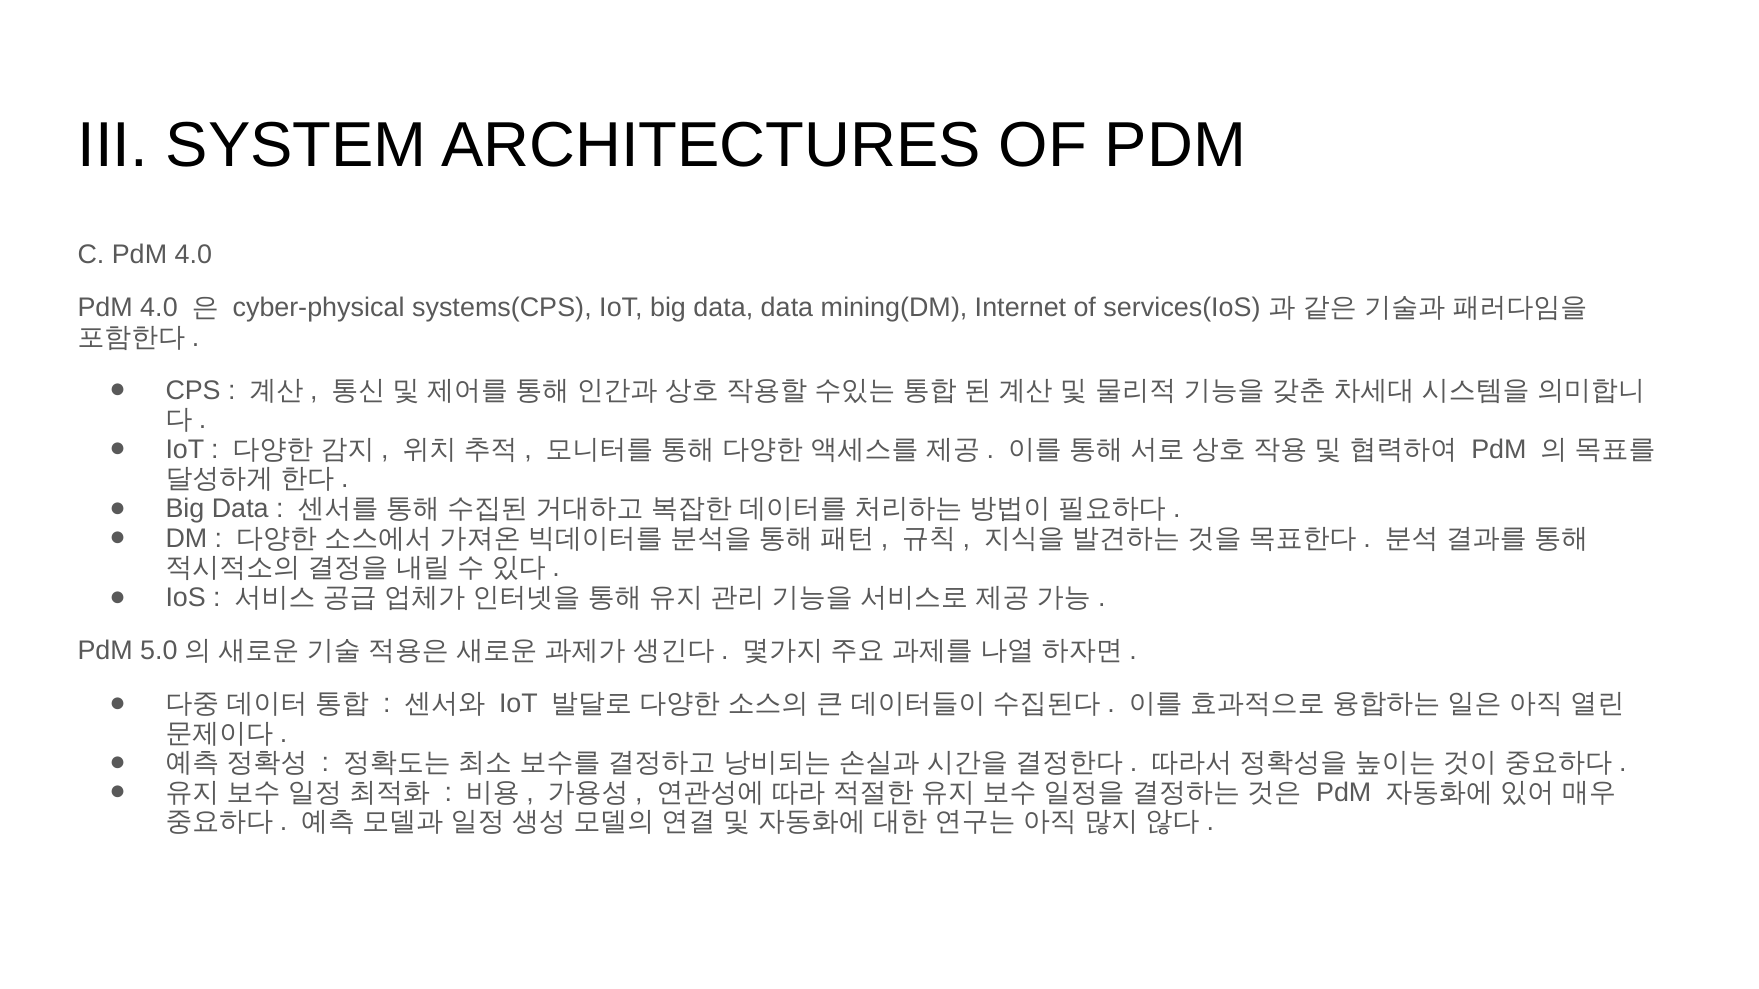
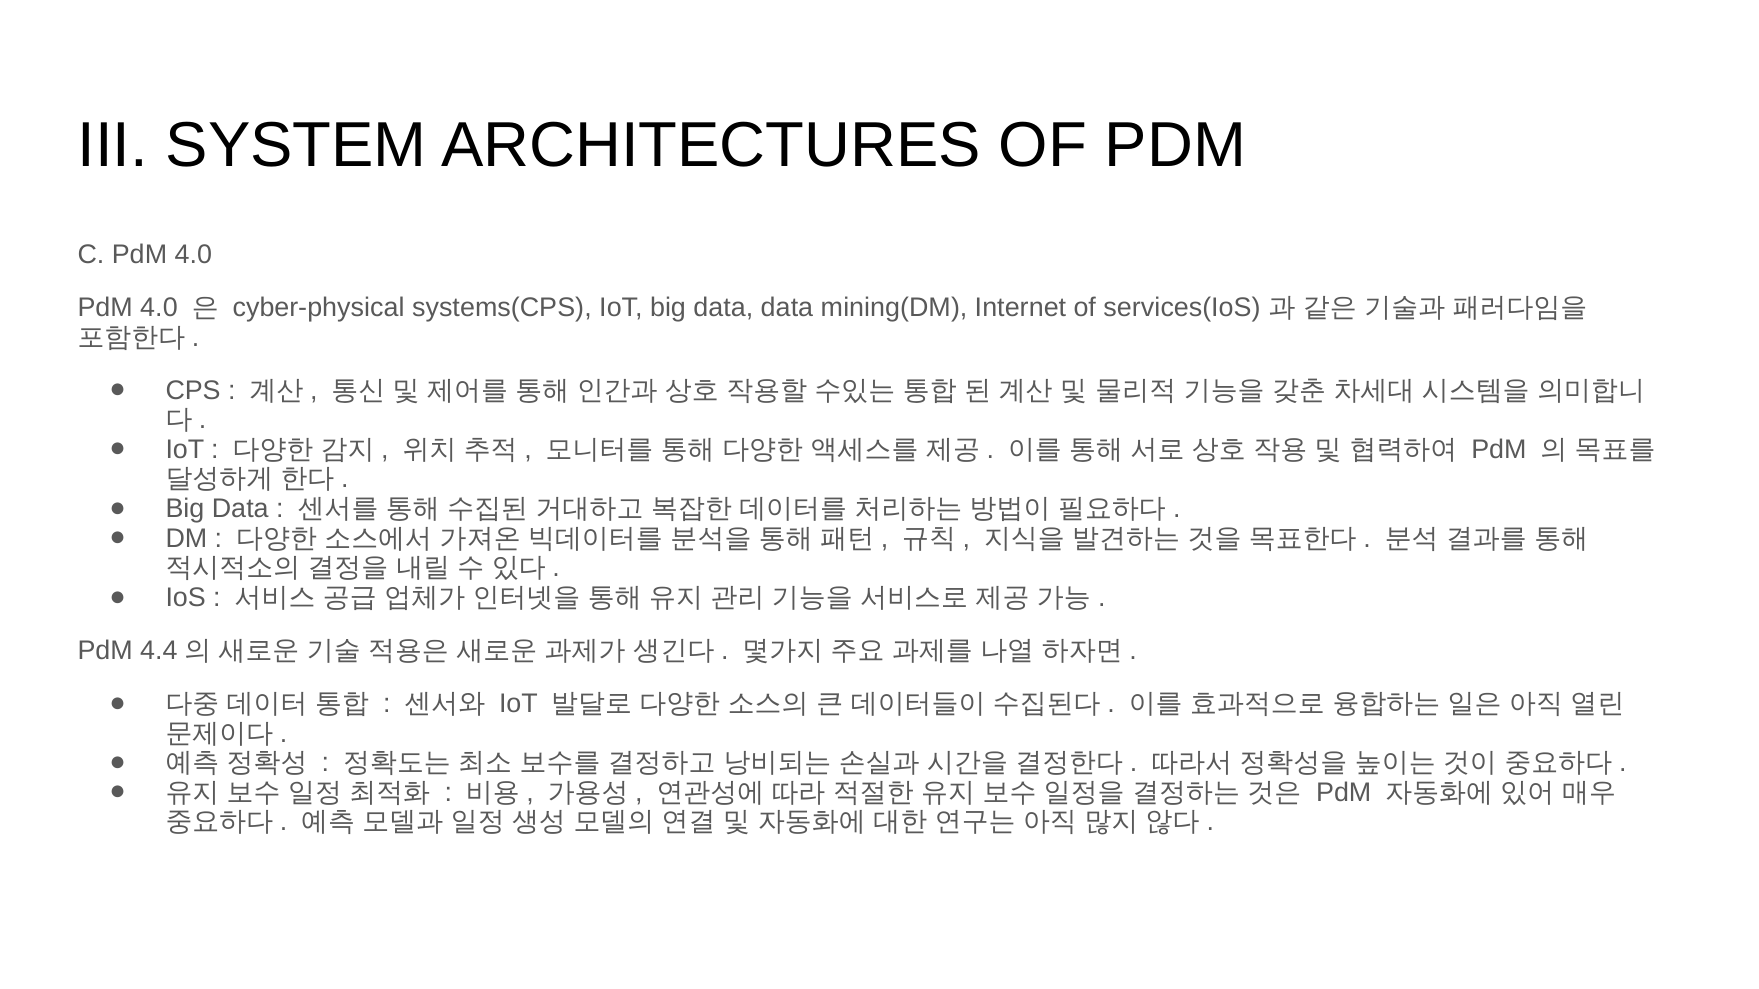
5.0: 5.0 -> 4.4 (159, 651)
